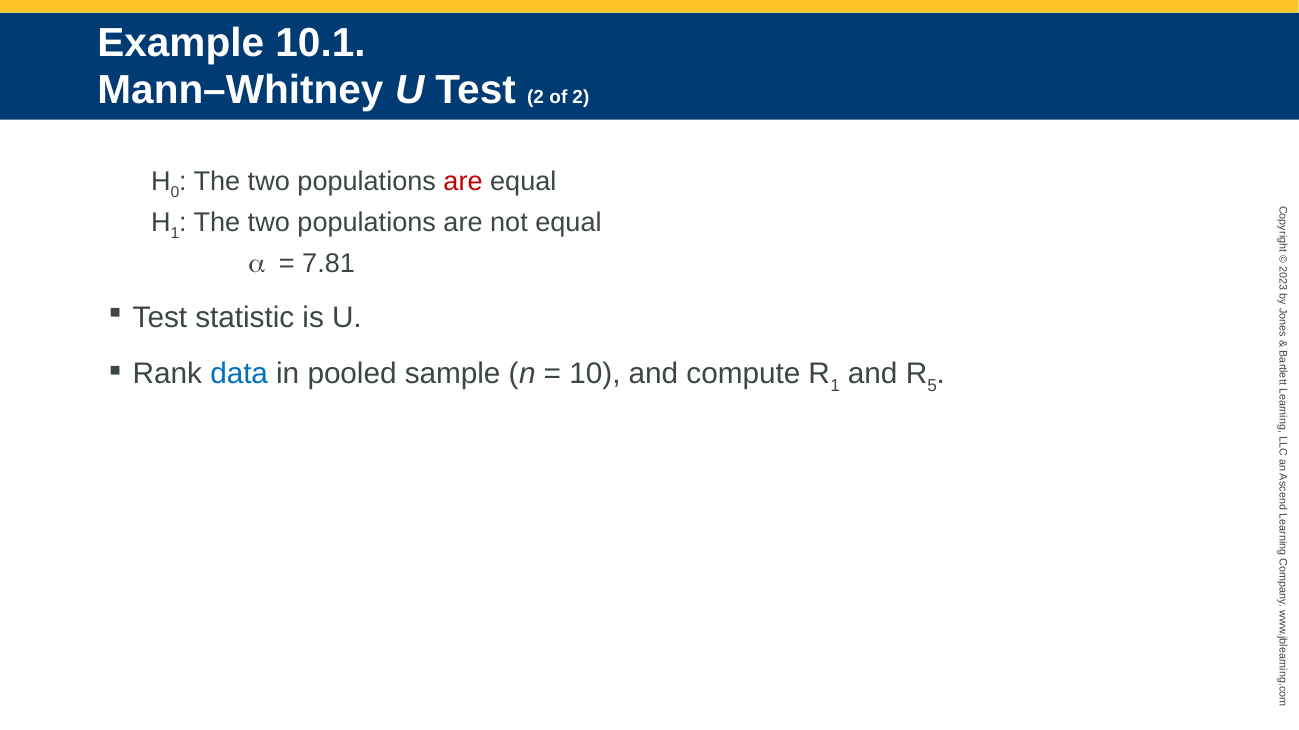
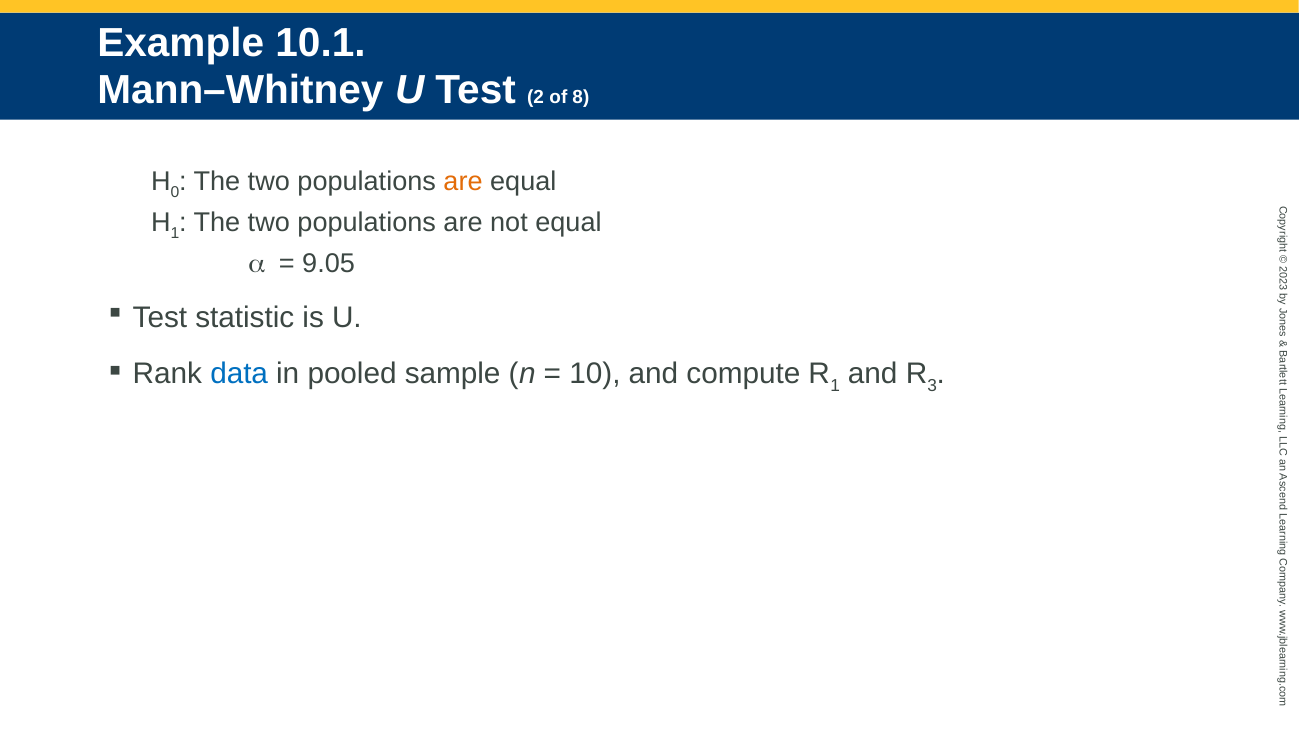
of 2: 2 -> 8 (581, 97)
are colour: red -> orange (463, 182)
7.81: 7.81 -> 9.05 (329, 264)
5: 5 -> 3 (932, 386)
